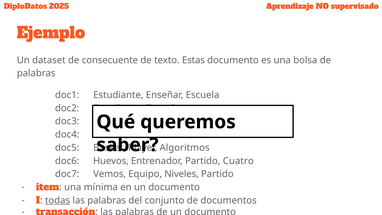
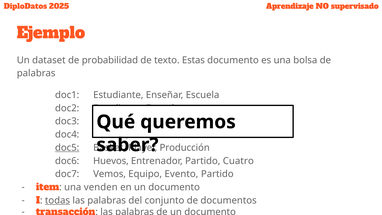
consecuente: consecuente -> probabilidad (110, 60)
doc5 underline: none -> present (67, 148)
Algoritmos: Algoritmos -> Producción (185, 148)
Niveles: Niveles -> Evento (181, 174)
mínima: mínima -> venden (101, 187)
